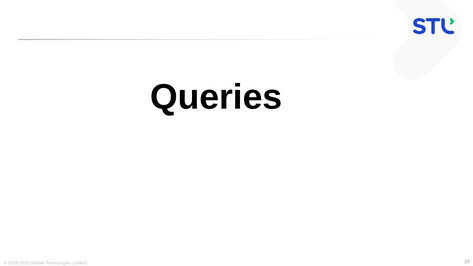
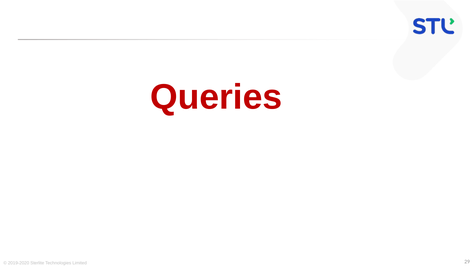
Queries colour: black -> red (216, 97)
